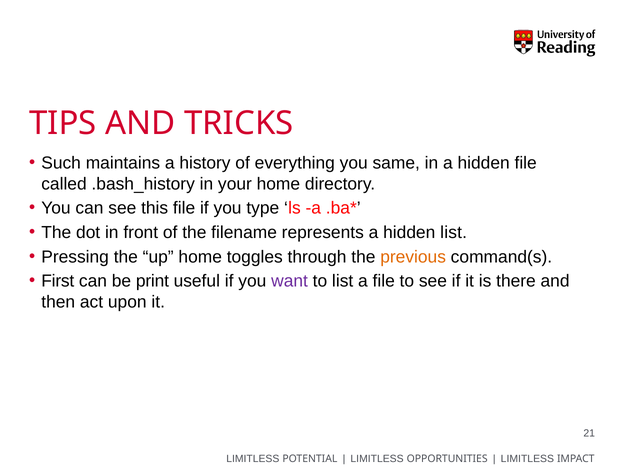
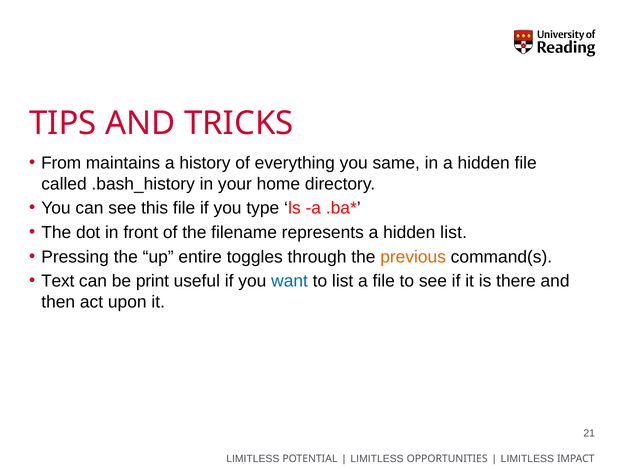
Such: Such -> From (61, 163)
up home: home -> entire (200, 257)
First: First -> Text (58, 281)
want colour: purple -> blue (290, 281)
